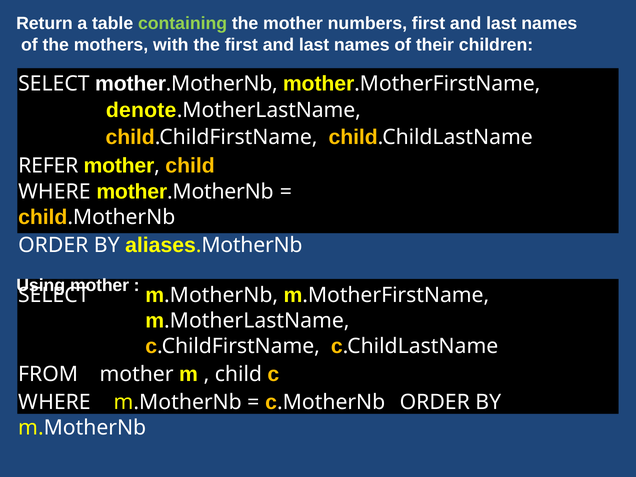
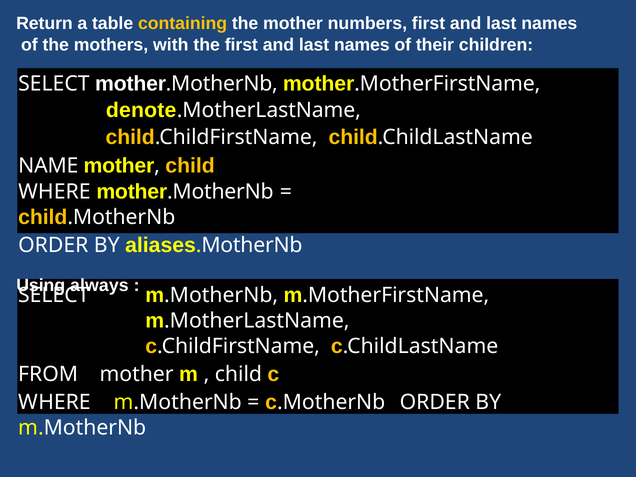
containing colour: light green -> yellow (183, 24)
REFER: REFER -> NAME (48, 166)
Using mother: mother -> always (99, 285)
